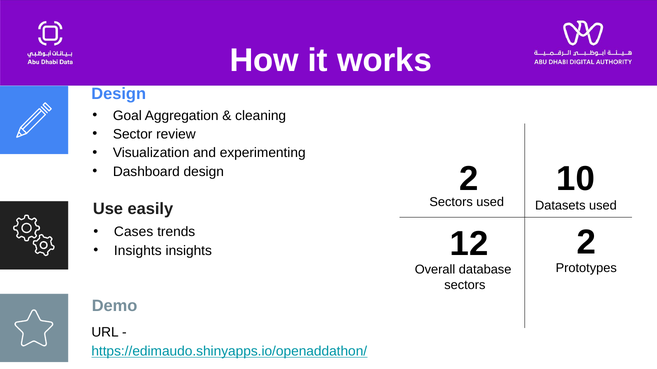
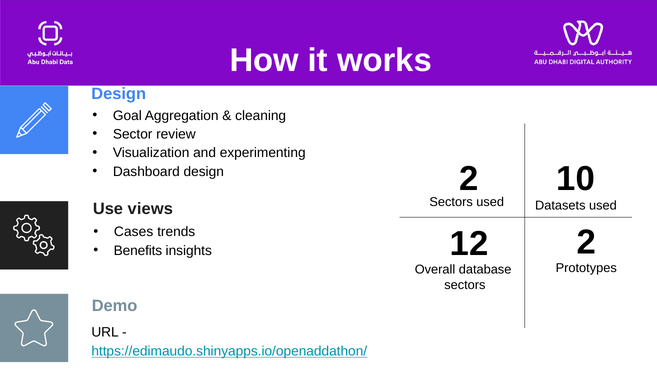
easily: easily -> views (150, 209)
Insights: Insights -> Benefits (138, 251)
